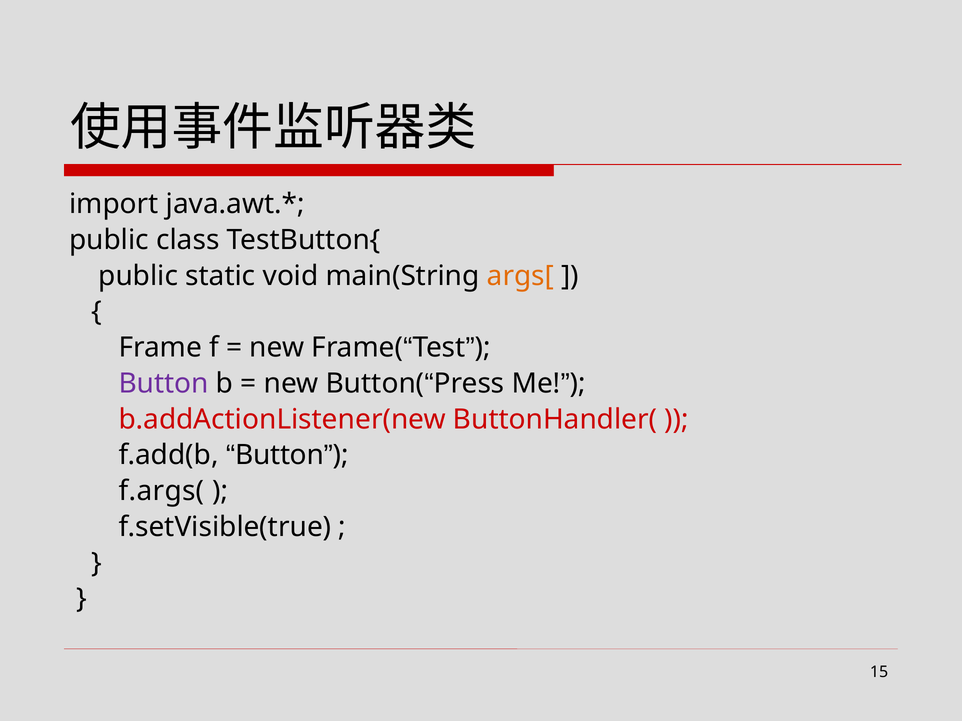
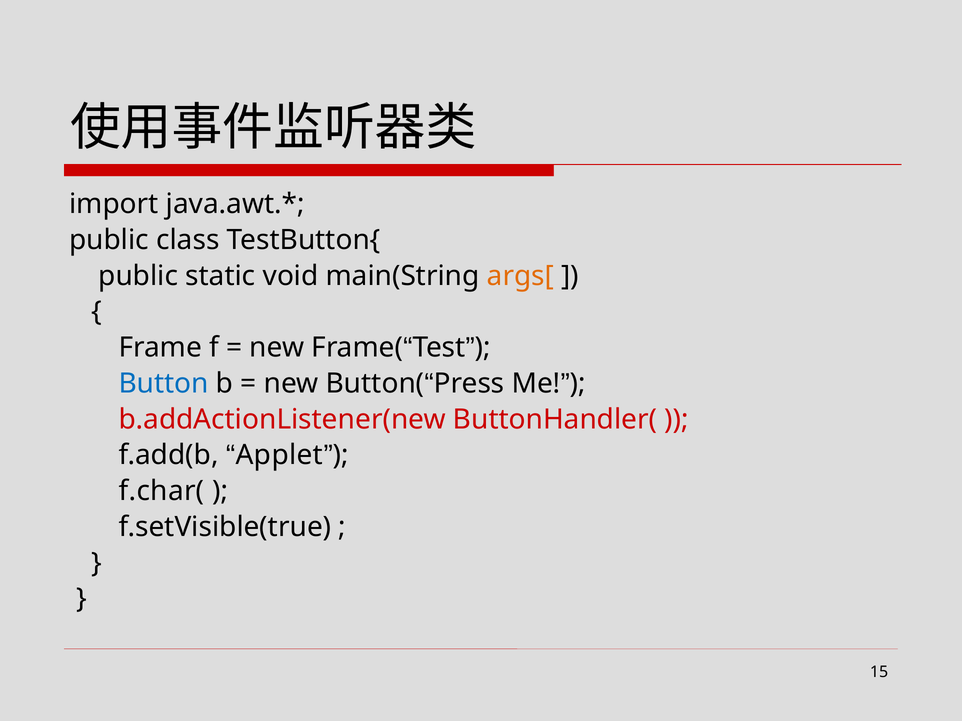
Button colour: purple -> blue (164, 384)
Button: Button -> Applet (279, 455)
f.args(: f.args( -> f.char( (162, 491)
